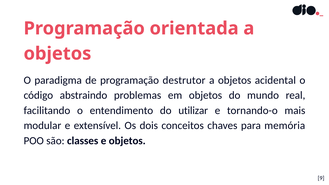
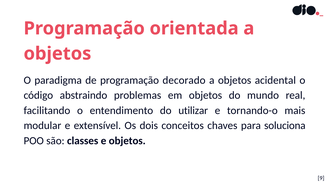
destrutor: destrutor -> decorado (184, 80)
memória: memória -> soluciona (285, 126)
